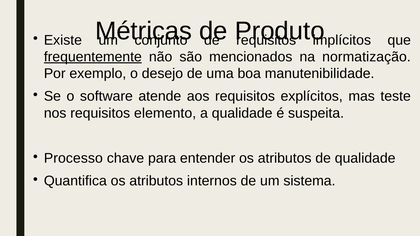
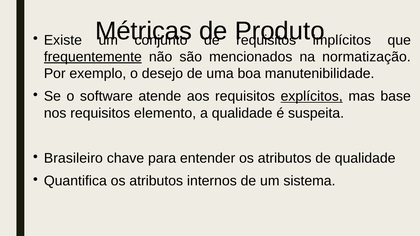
explícitos underline: none -> present (312, 96)
teste: teste -> base (396, 96)
Processo: Processo -> Brasileiro (73, 158)
